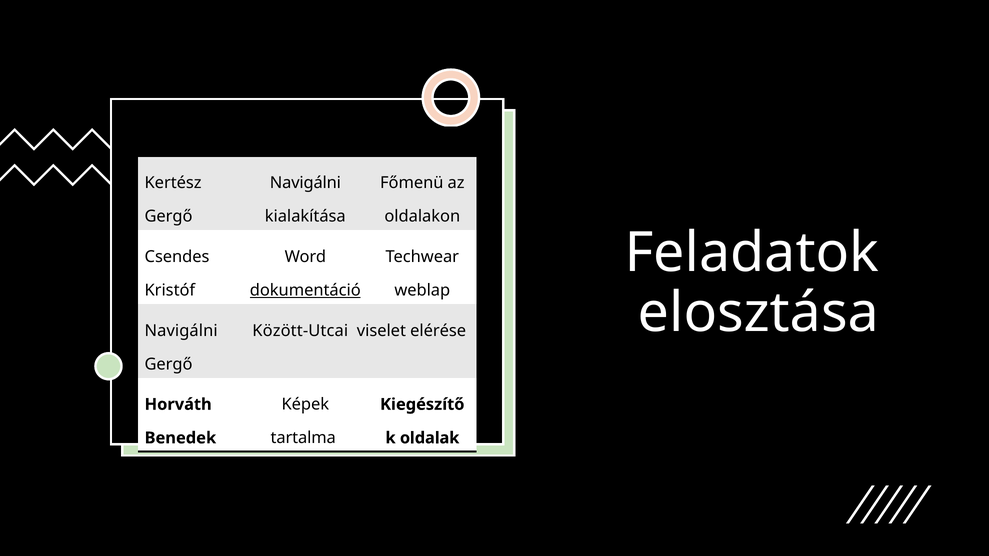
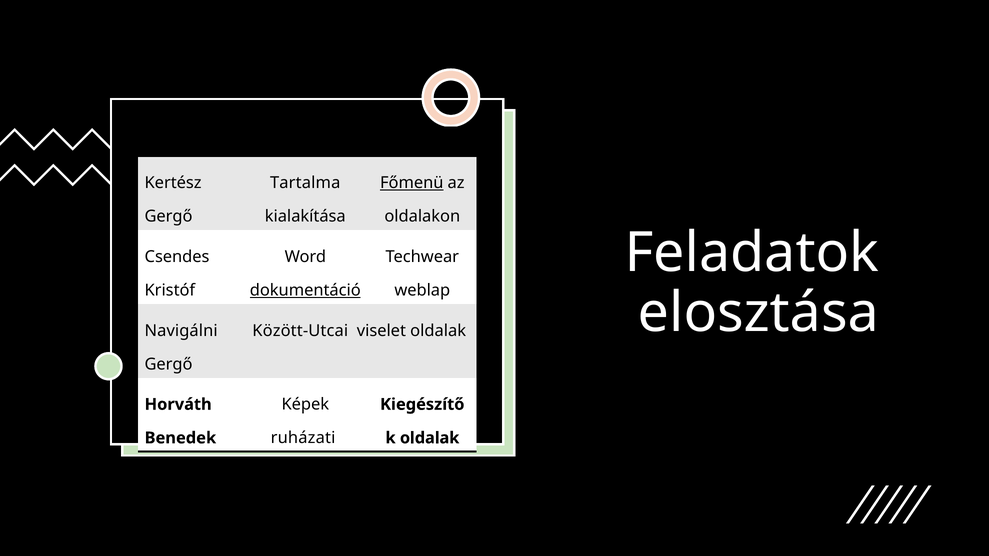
Navigálni: Navigálni -> Tartalma (305, 183)
Főmenü underline: none -> present (412, 183)
viselet elérése: elérése -> oldalak (438, 331)
tartalma: tartalma -> ruházati (303, 438)
